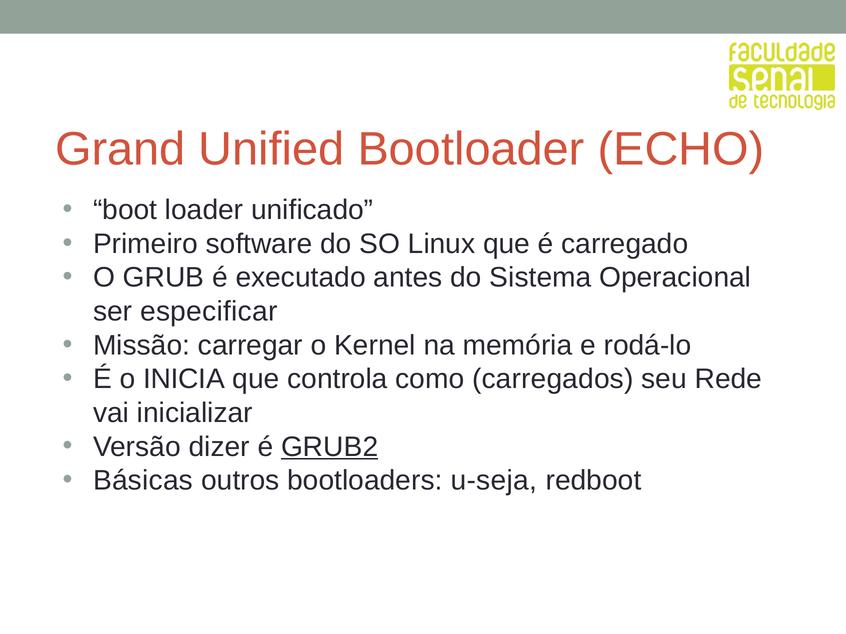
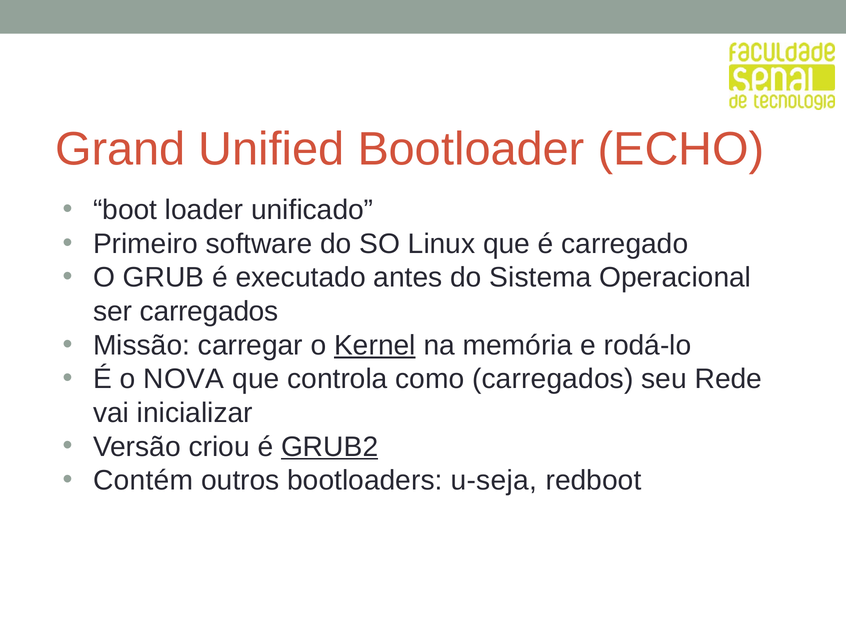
ser especificar: especificar -> carregados (209, 312)
Kernel underline: none -> present (375, 346)
INICIA: INICIA -> NOVA (184, 379)
dizer: dizer -> criou (219, 447)
Básicas: Básicas -> Contém (143, 481)
